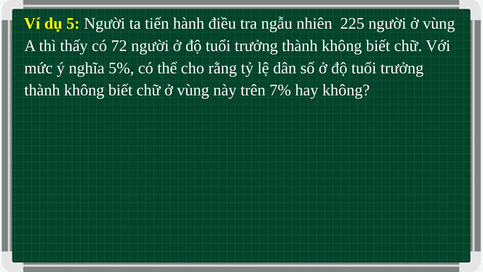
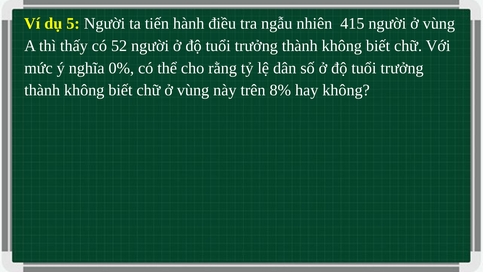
225: 225 -> 415 (352, 24)
72: 72 -> 52 (119, 46)
5%: 5% -> 0% (121, 68)
7%: 7% -> 8% (280, 90)
